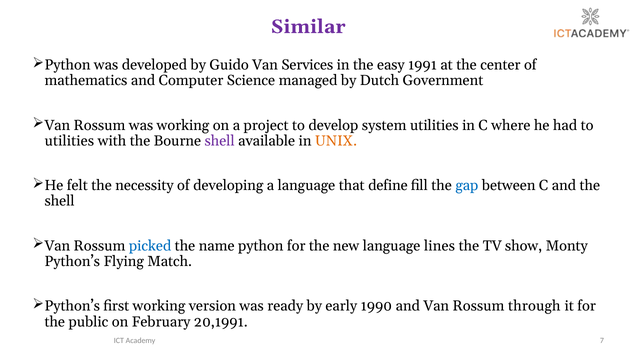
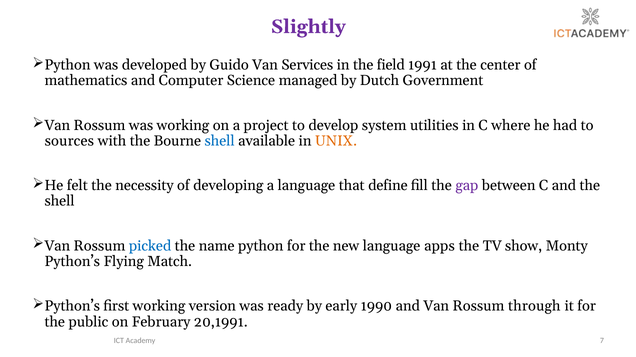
Similar: Similar -> Slightly (308, 27)
easy: easy -> field (391, 65)
utilities: utilities -> sources (69, 141)
shell colour: purple -> blue (220, 141)
gap colour: blue -> purple (467, 186)
lines: lines -> apps (440, 246)
